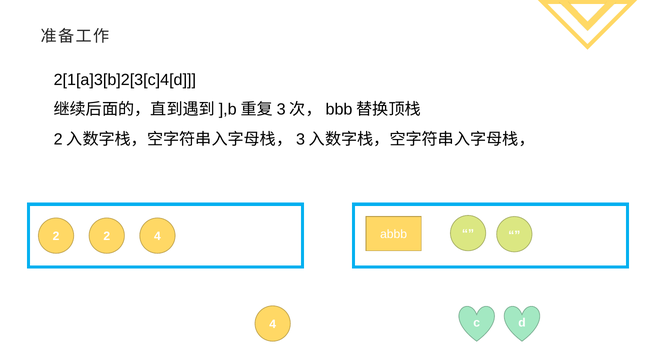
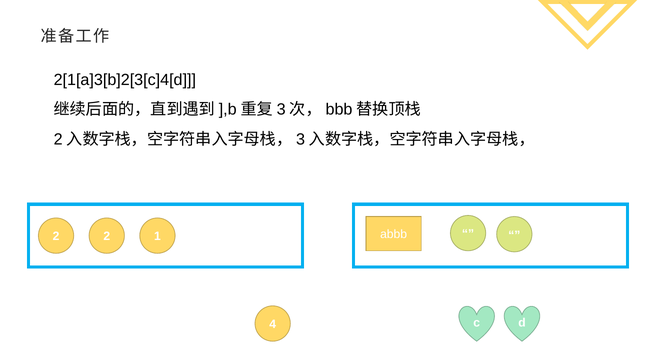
2 4: 4 -> 1 (157, 236)
